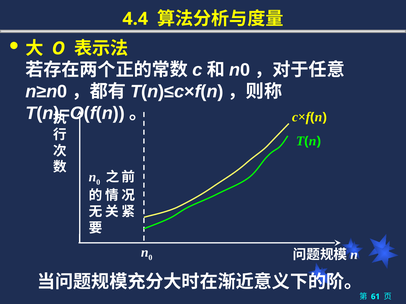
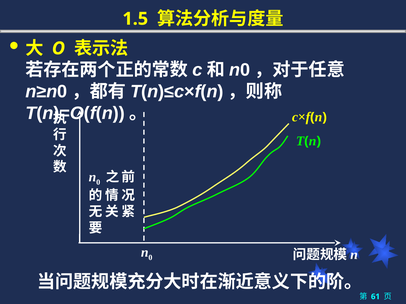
4.4: 4.4 -> 1.5 (135, 19)
